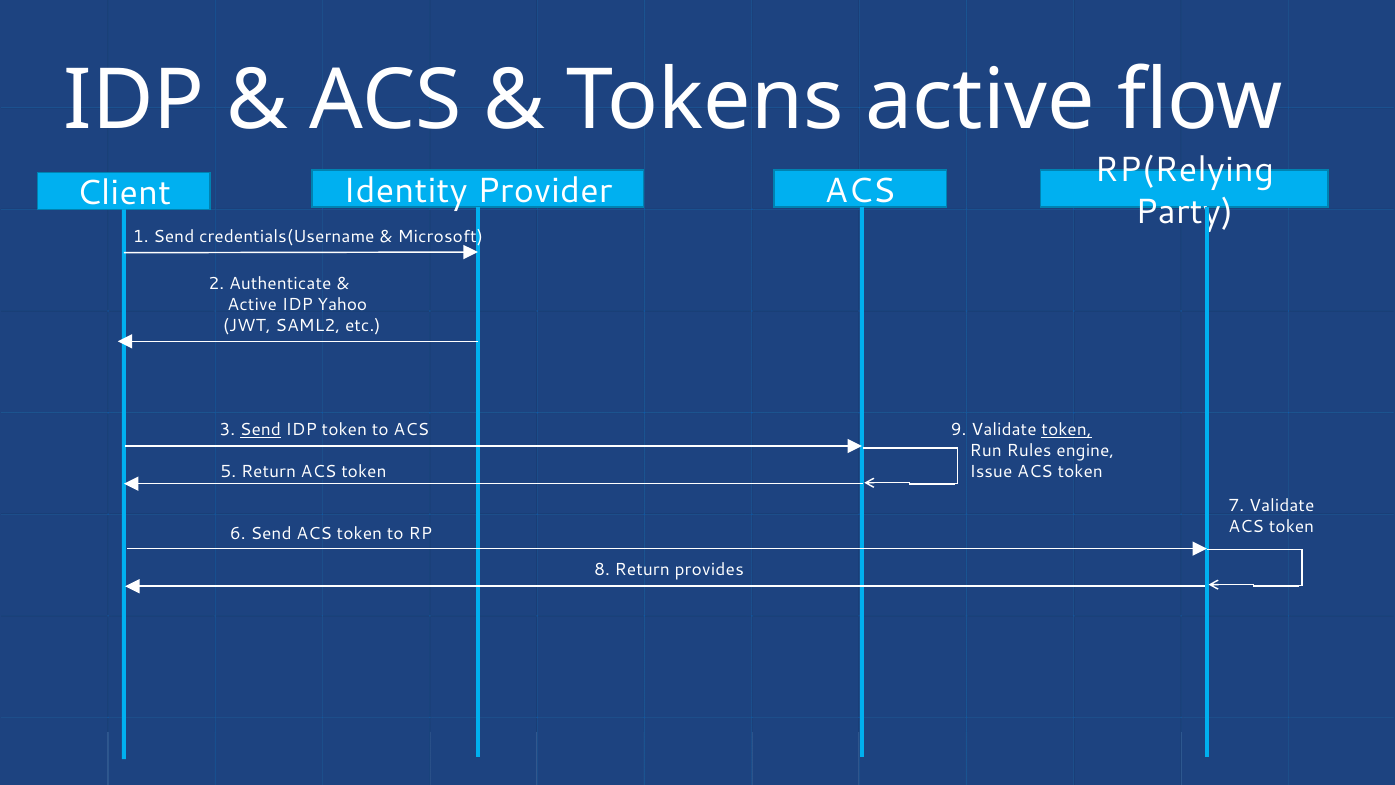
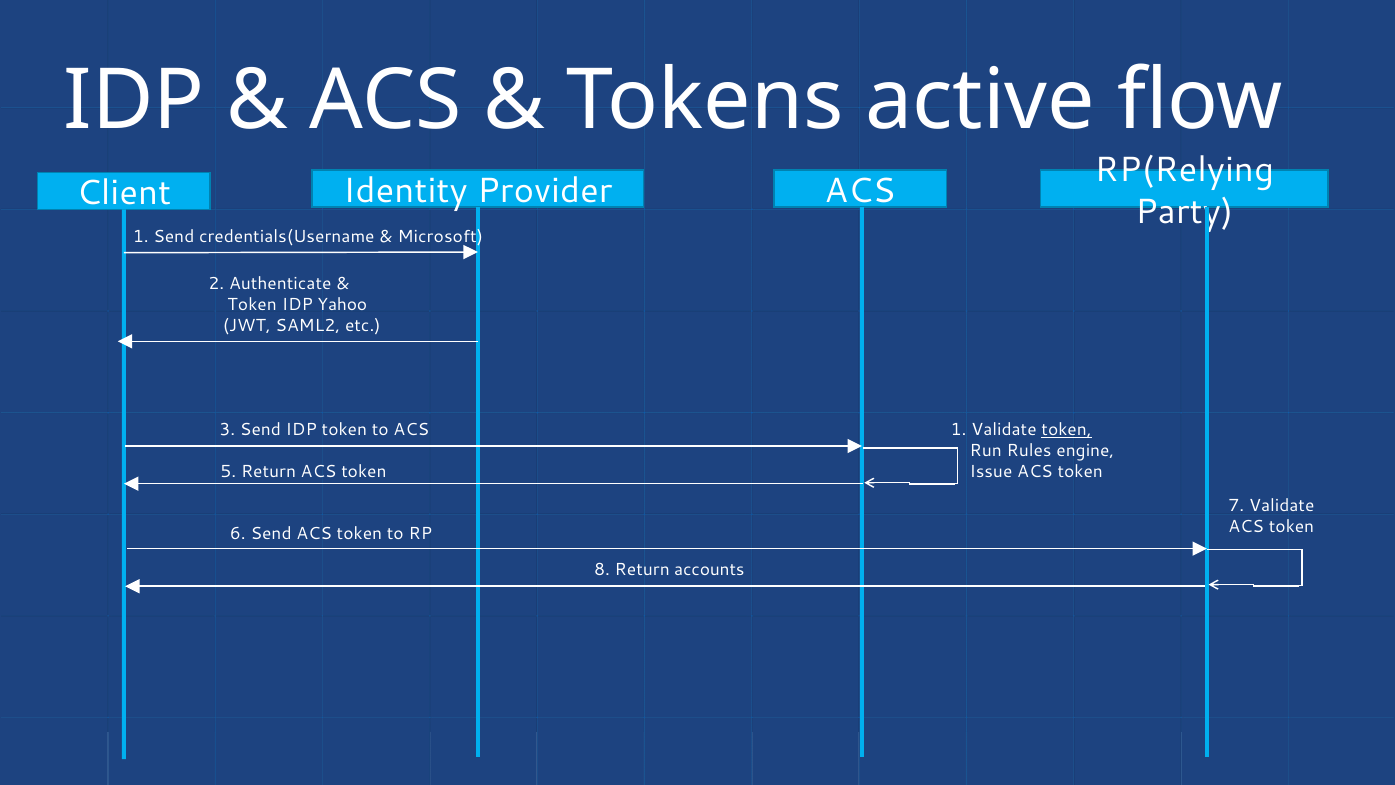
Active: Active -> Token (252, 305)
Send underline: present -> none (260, 430)
ACS 9: 9 -> 1 (959, 430)
provides: provides -> accounts (709, 569)
